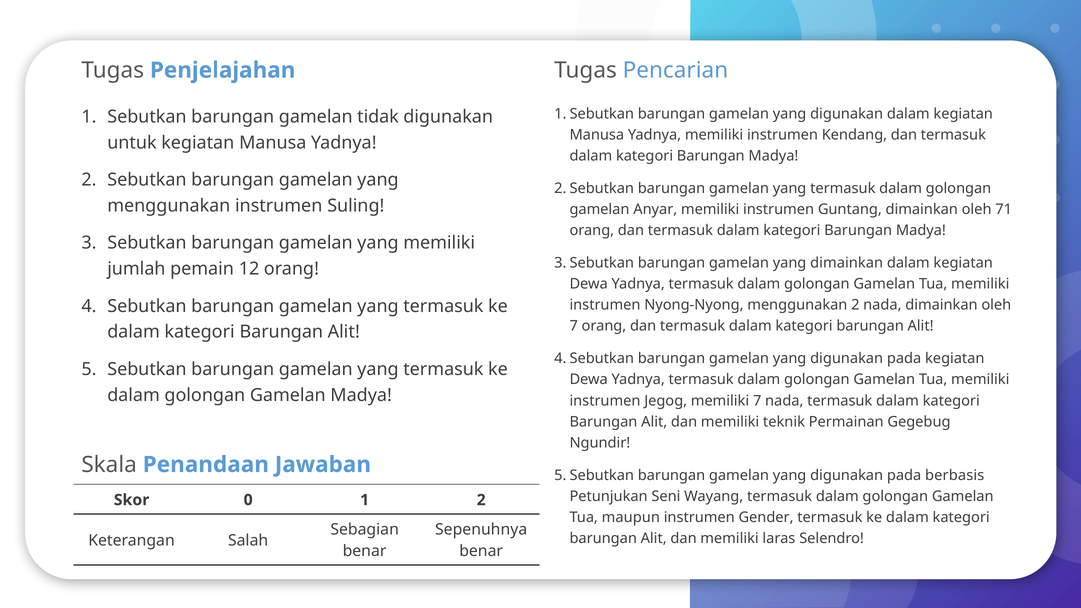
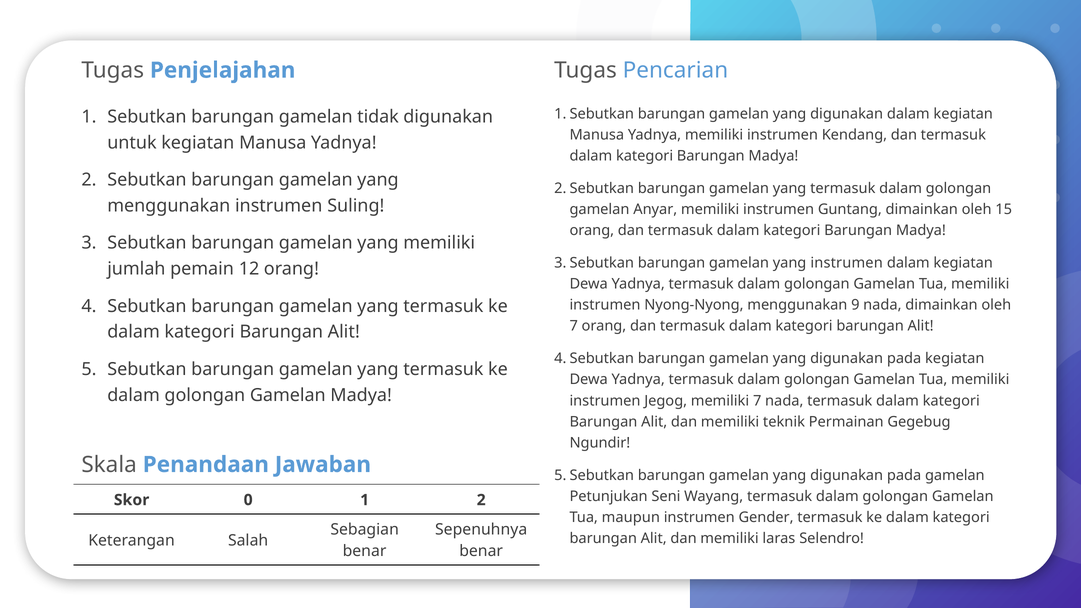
71: 71 -> 15 (1004, 209)
yang dimainkan: dimainkan -> instrumen (847, 263)
menggunakan 2: 2 -> 9 (855, 305)
pada berbasis: berbasis -> gamelan (955, 475)
